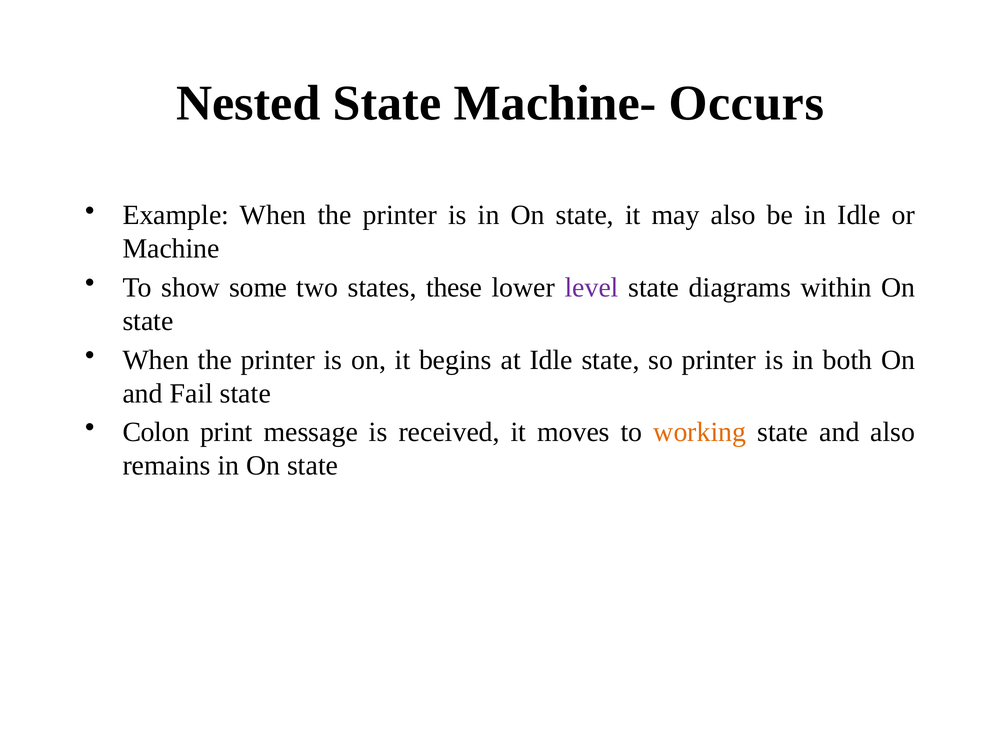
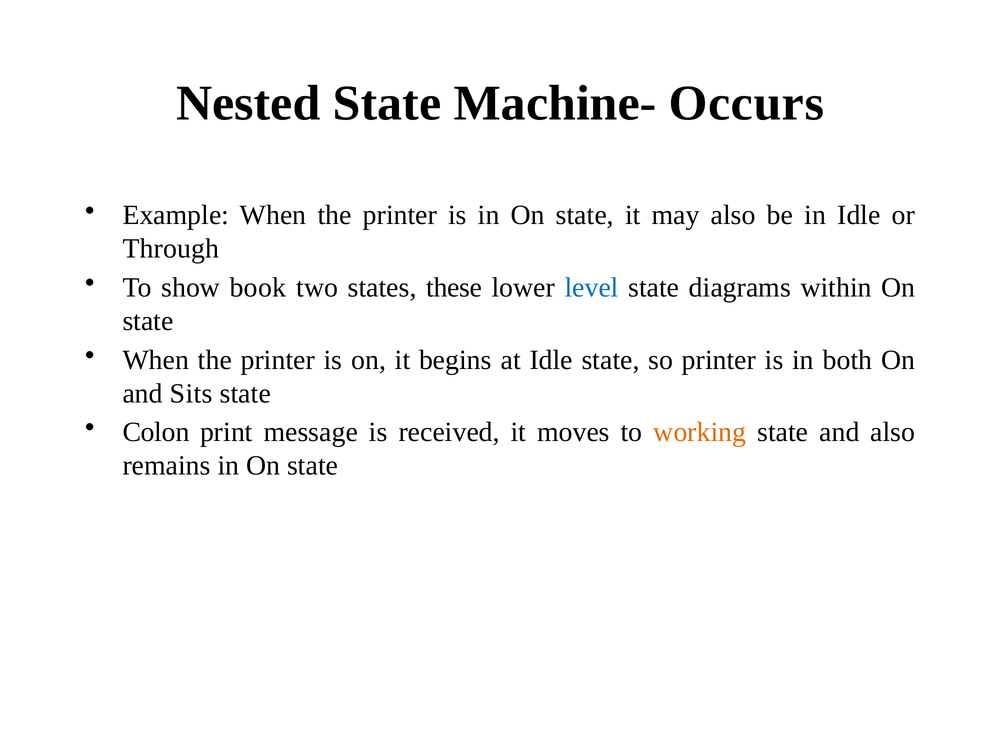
Machine: Machine -> Through (171, 249)
some: some -> book (258, 288)
level colour: purple -> blue (592, 288)
Fail: Fail -> Sits (191, 394)
